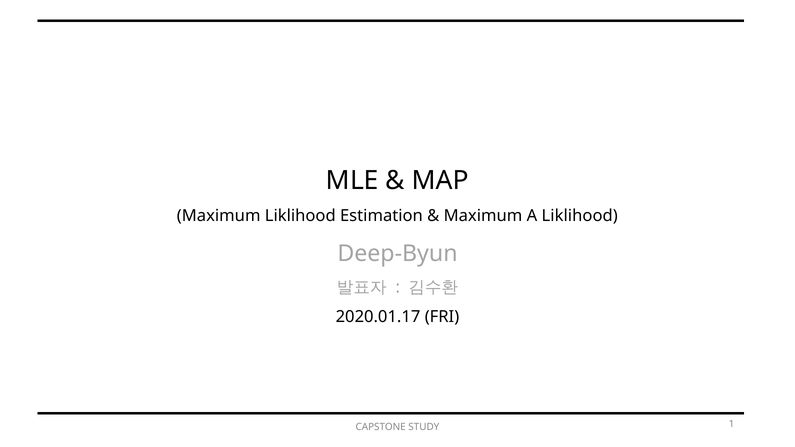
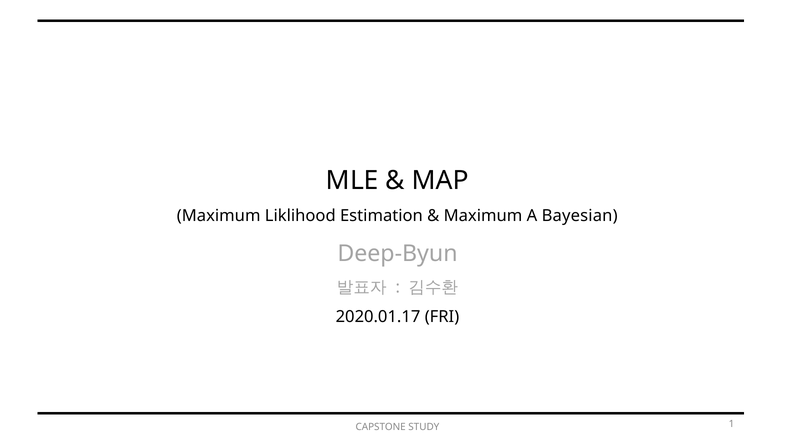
A Liklihood: Liklihood -> Bayesian (580, 216)
